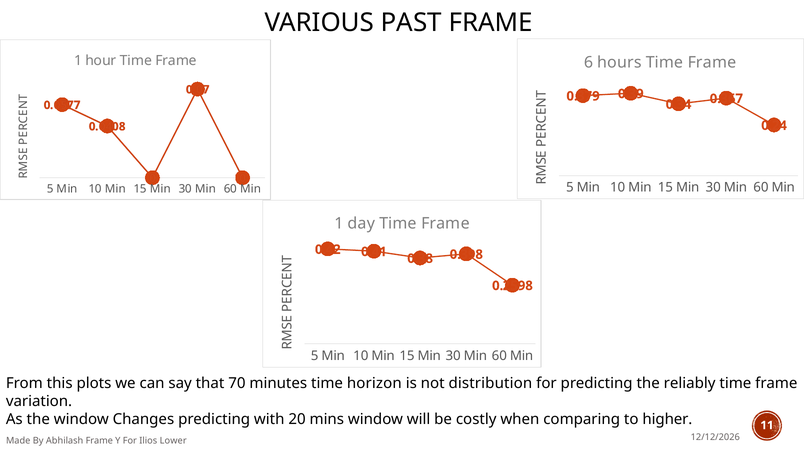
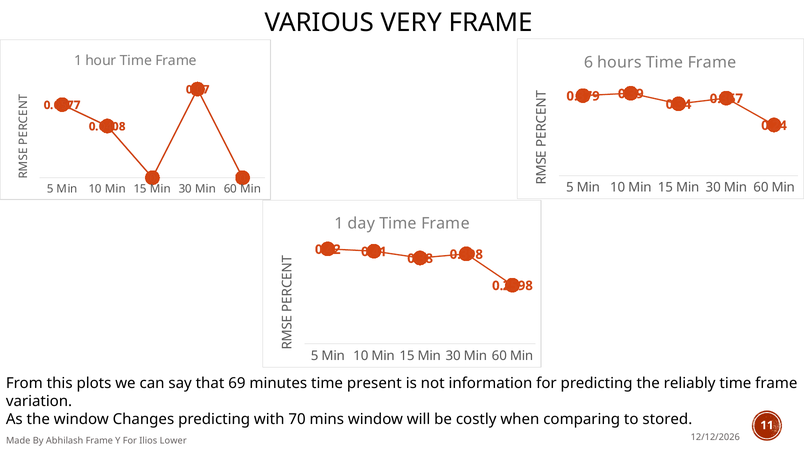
PAST: PAST -> VERY (411, 23)
70: 70 -> 69 (237, 383)
horizon: horizon -> present (374, 383)
distribution: distribution -> information (490, 383)
20: 20 -> 70 (297, 419)
higher: higher -> stored (667, 419)
